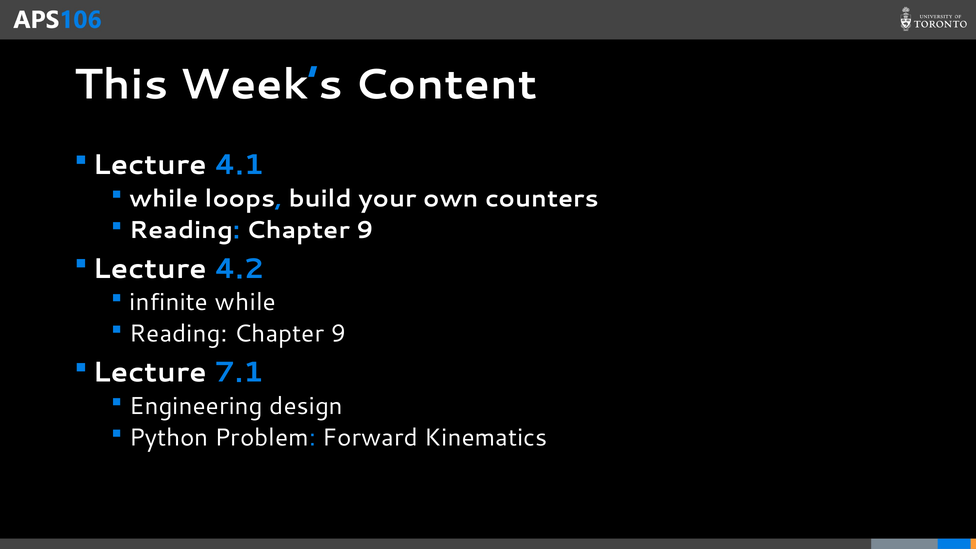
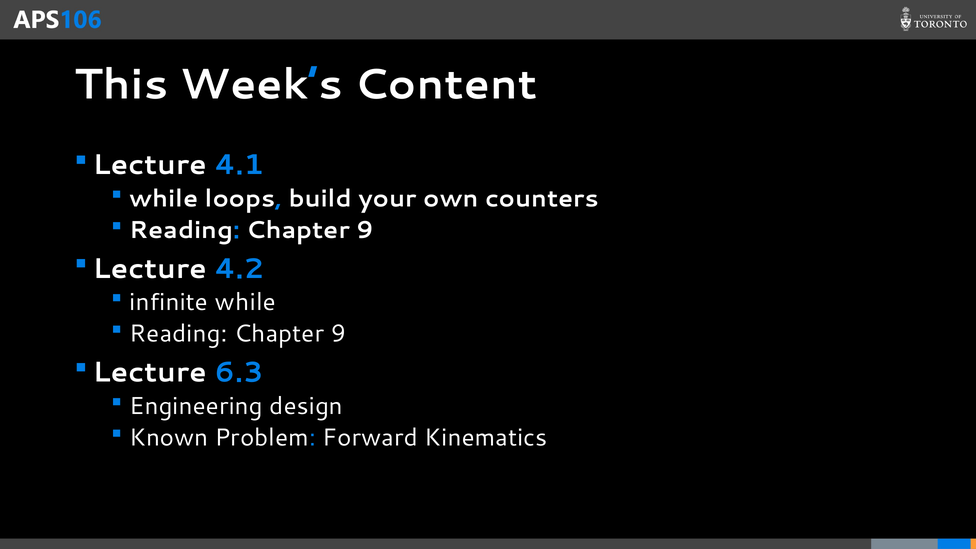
7.1: 7.1 -> 6.3 (239, 373)
Python: Python -> Known (169, 438)
